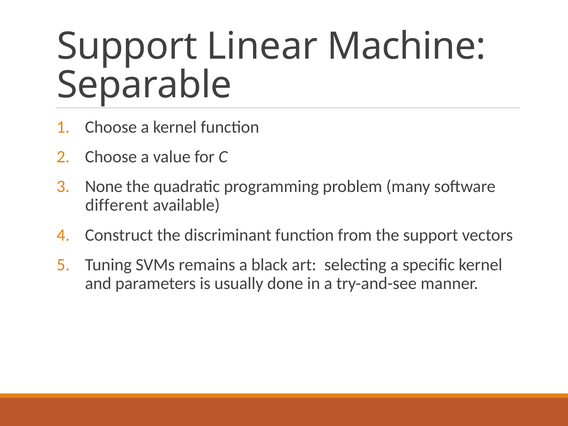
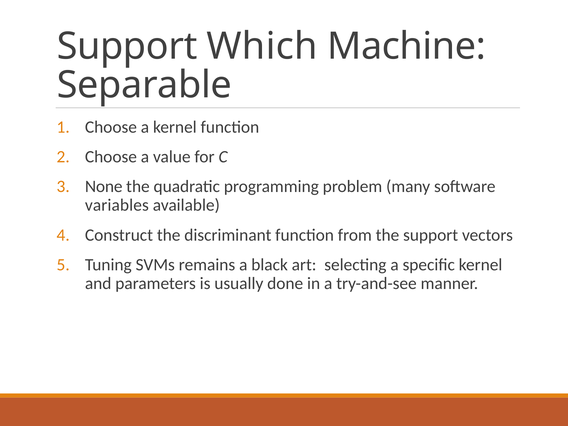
Linear: Linear -> Which (262, 46)
different: different -> variables (117, 205)
